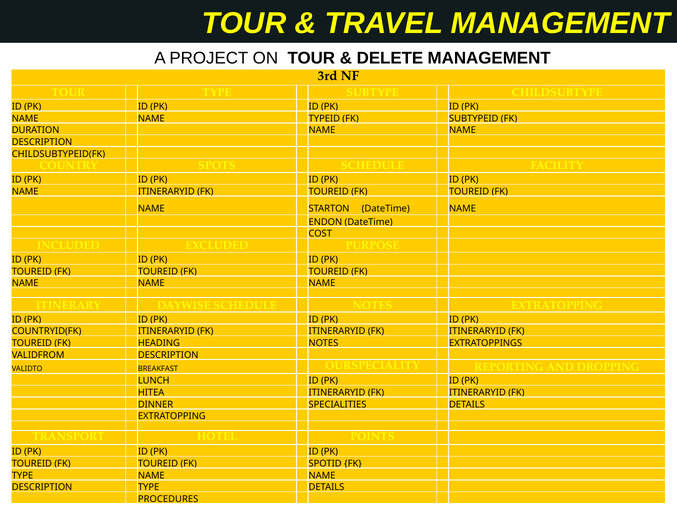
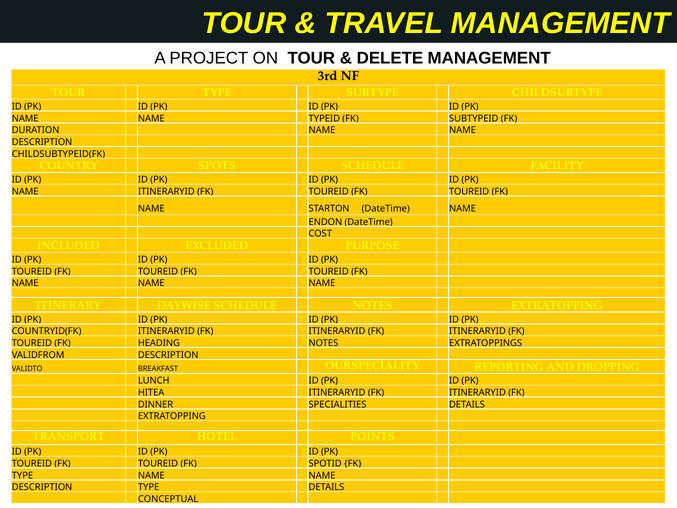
PROCEDURES: PROCEDURES -> CONCEPTUAL (168, 499)
